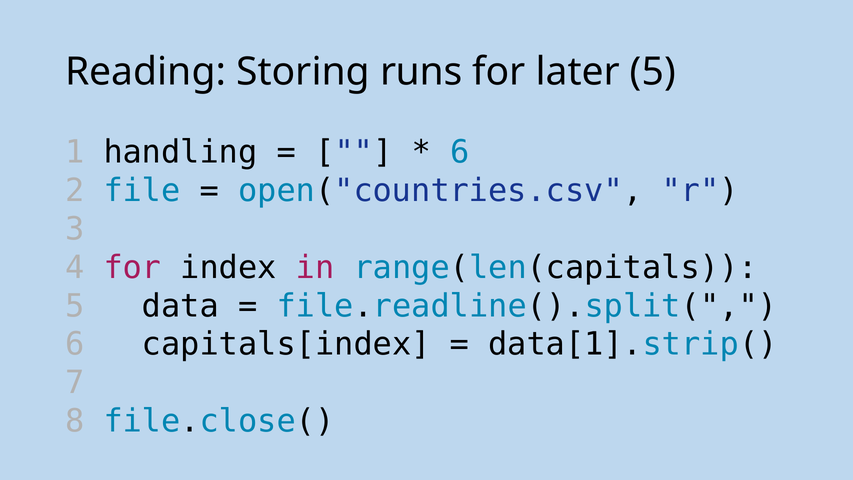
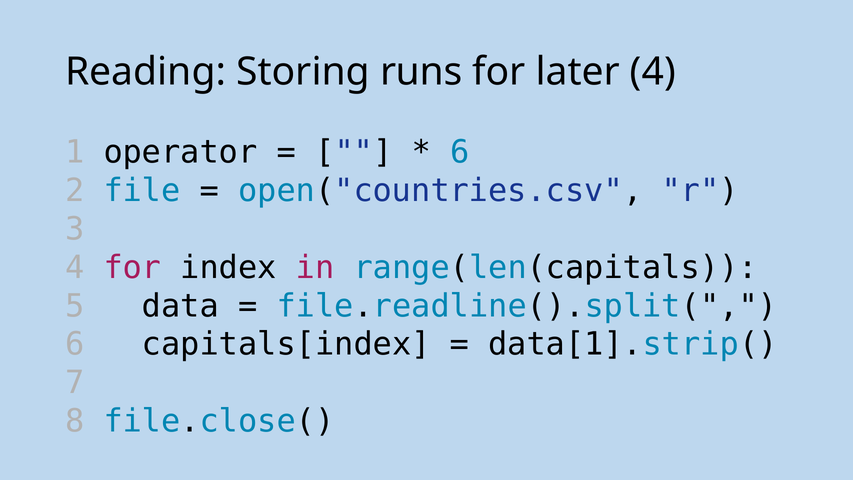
later 5: 5 -> 4 (653, 72)
handling: handling -> operator (180, 152)
